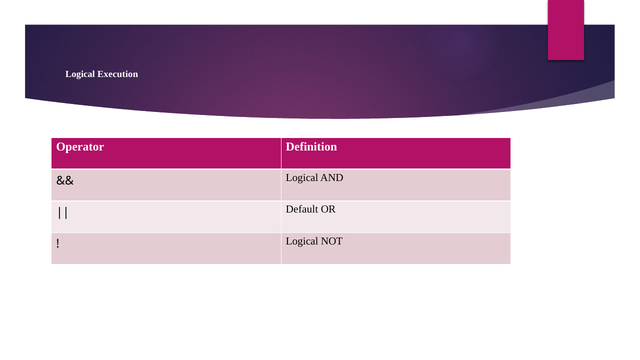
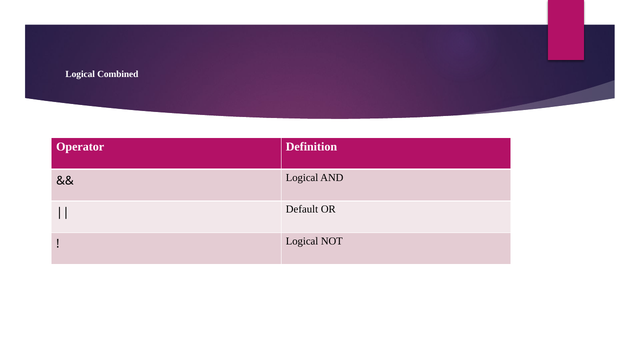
Execution: Execution -> Combined (118, 74)
